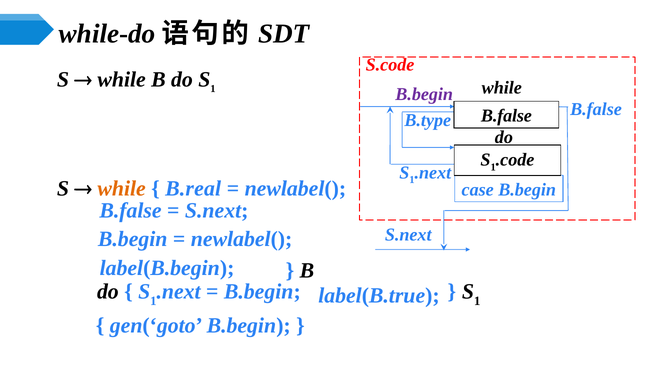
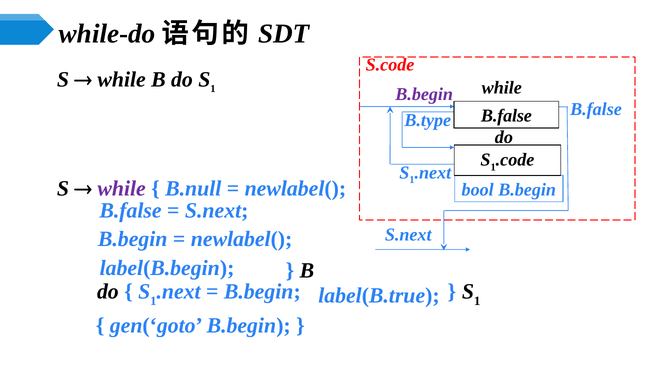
while colour: orange -> purple (122, 188)
B.real: B.real -> B.null (193, 188)
case: case -> bool (478, 190)
